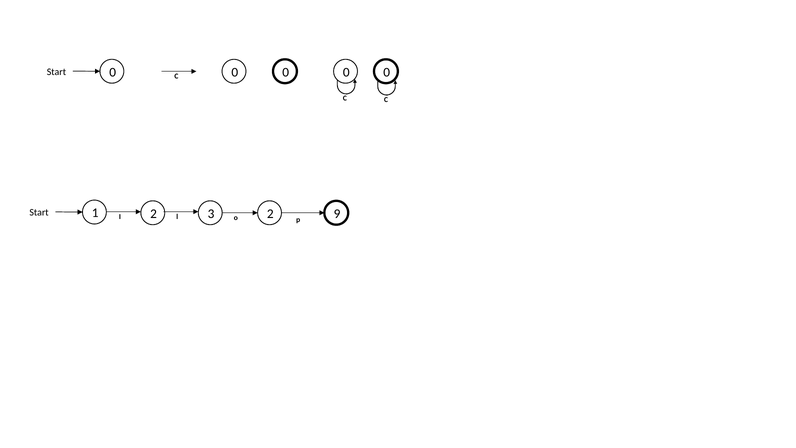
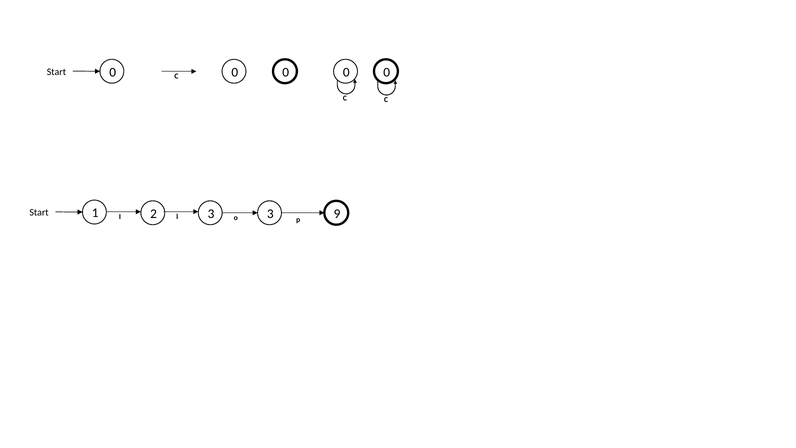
o 2: 2 -> 3 (270, 214)
